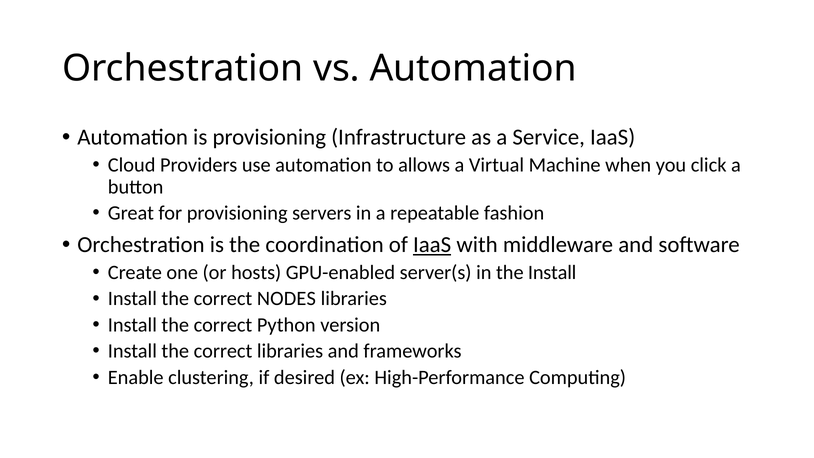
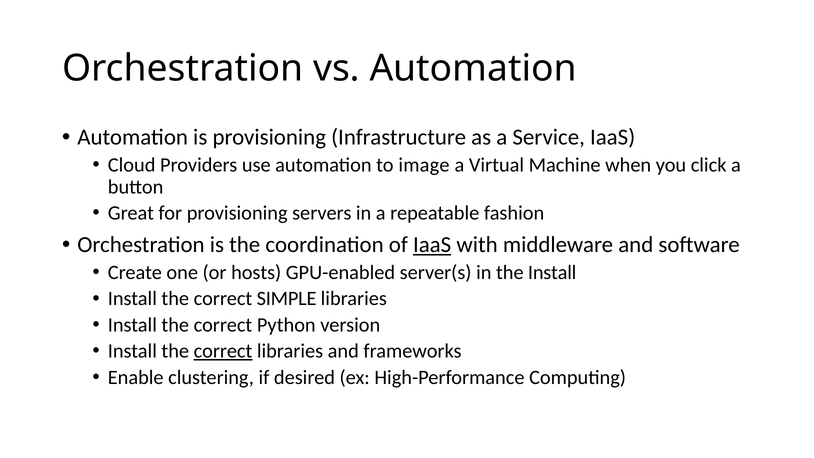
allows: allows -> image (424, 165)
NODES: NODES -> SIMPLE (287, 299)
correct underline: none -> present (223, 351)
